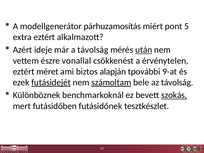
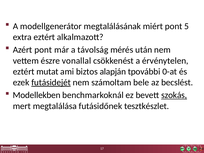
párhuzamosítás: párhuzamosítás -> megtalálásának (112, 26)
Azért ideje: ideje -> pont (43, 50)
után underline: present -> none (144, 50)
méret: méret -> mutat (47, 72)
9-at: 9-at -> 0-at (170, 72)
számoltam underline: present -> none (111, 82)
az távolság: távolság -> becslést (177, 82)
Különböznek: Különböznek -> Modellekben (37, 95)
futásidőben: futásidőben -> megtalálása (55, 106)
